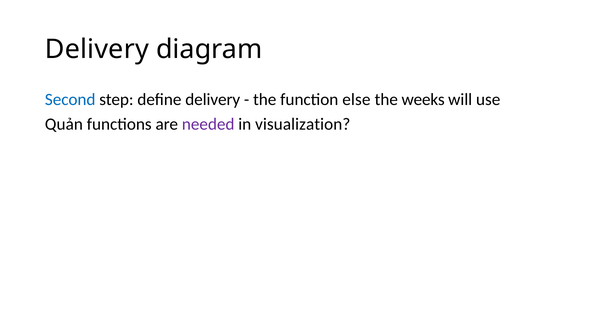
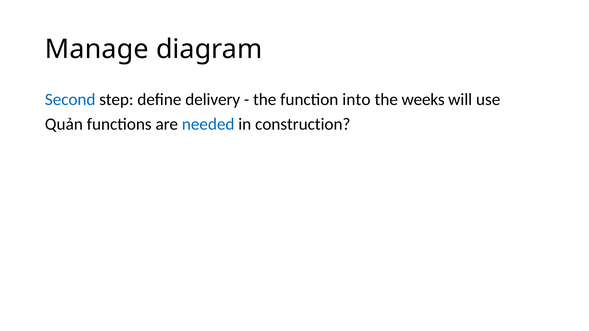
Delivery: Delivery -> Manage (97, 49)
else: else -> into (356, 100)
needed colour: purple -> blue (208, 124)
visualization: visualization -> construction (303, 124)
